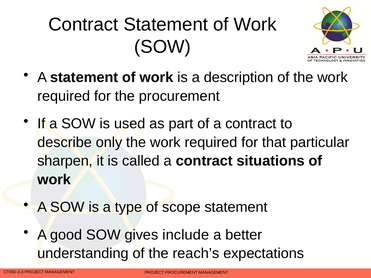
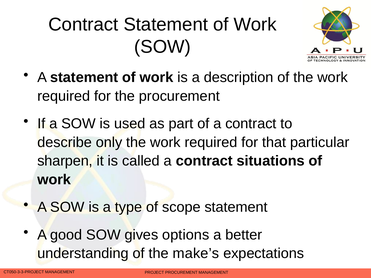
include: include -> options (186, 235)
reach’s: reach’s -> make’s (196, 254)
